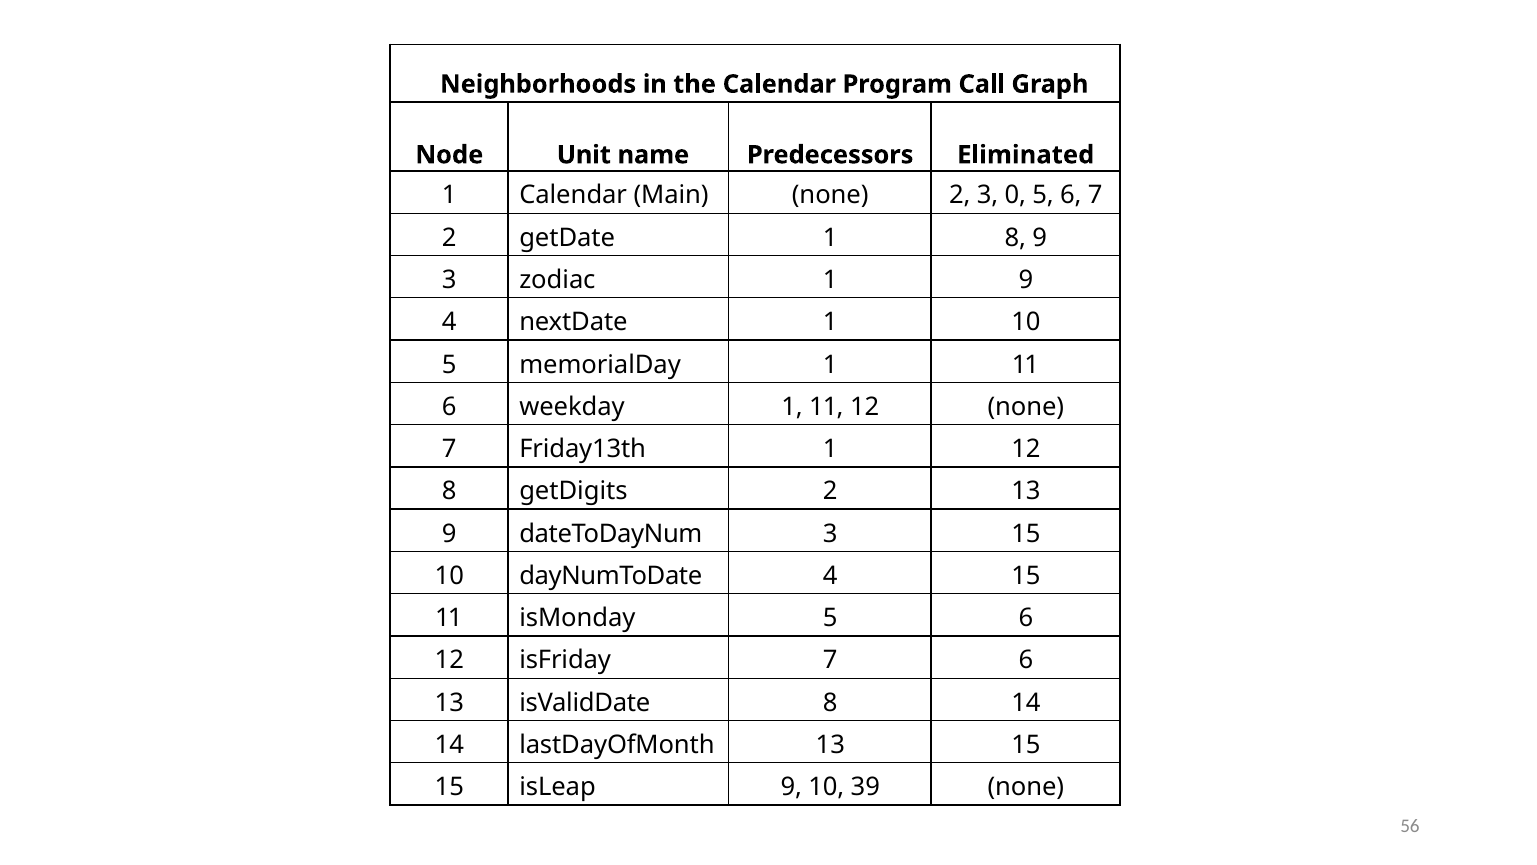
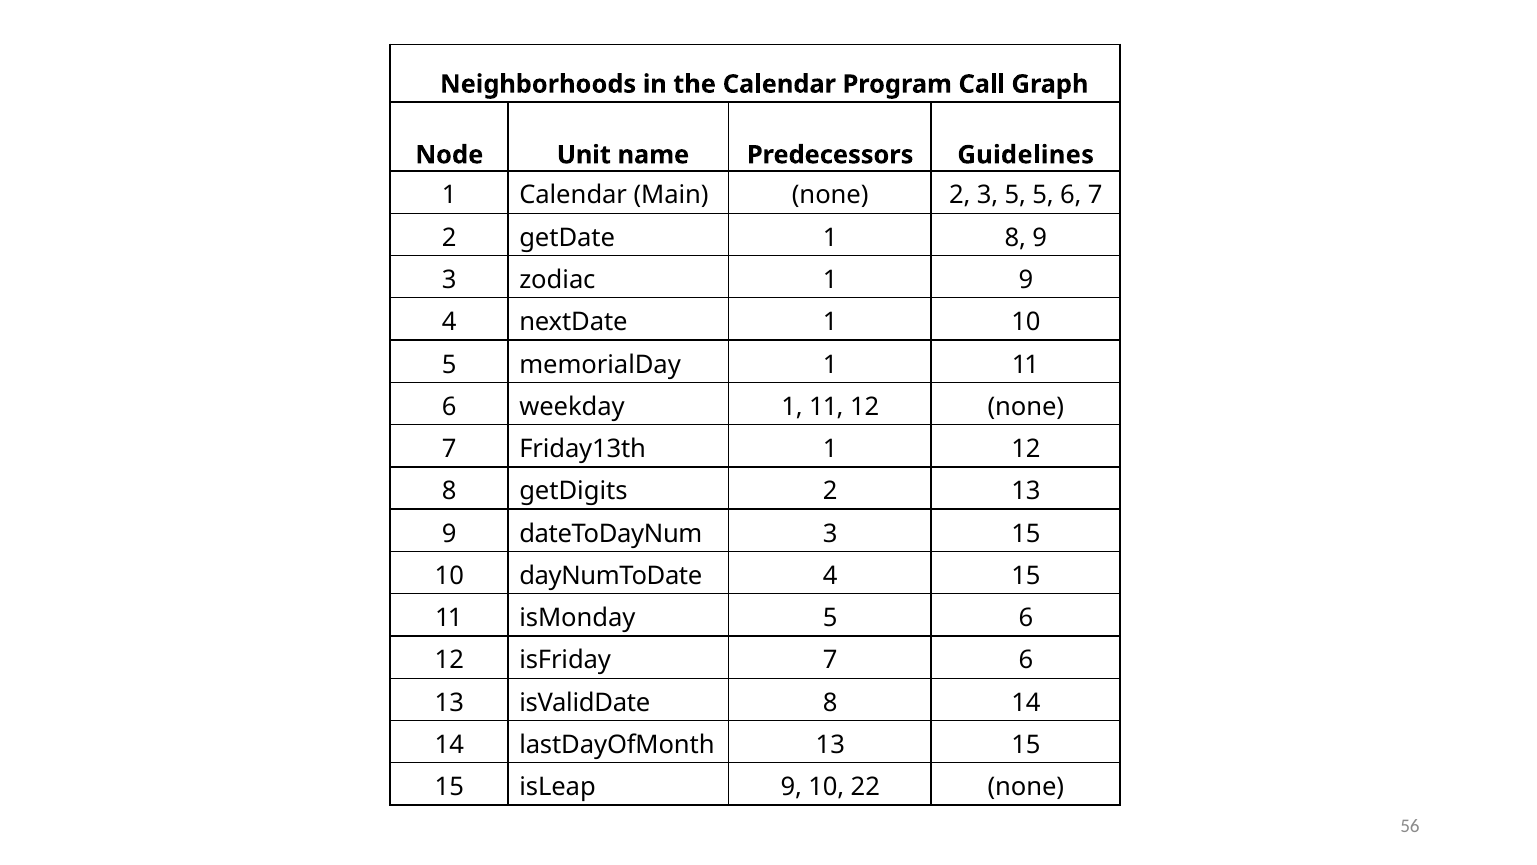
Eliminated: Eliminated -> Guidelines (1026, 155)
3 0: 0 -> 5 (1015, 195)
39: 39 -> 22 (865, 787)
